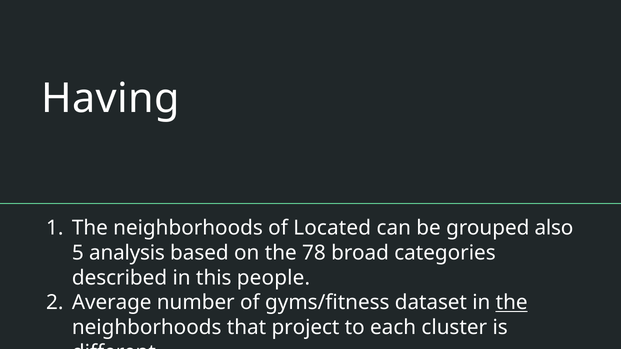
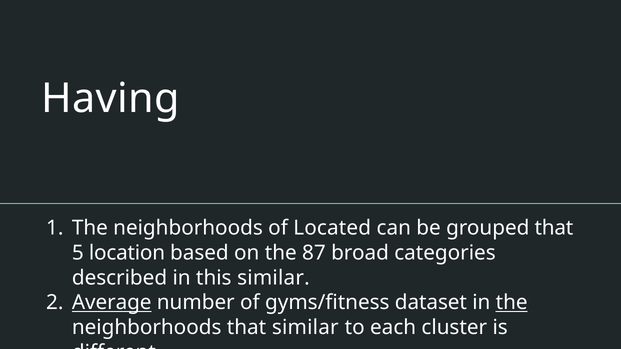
grouped also: also -> that (554, 228)
analysis: analysis -> location (127, 253)
78: 78 -> 87 (314, 253)
this people: people -> similar (273, 278)
Average underline: none -> present (112, 303)
that project: project -> similar (305, 328)
